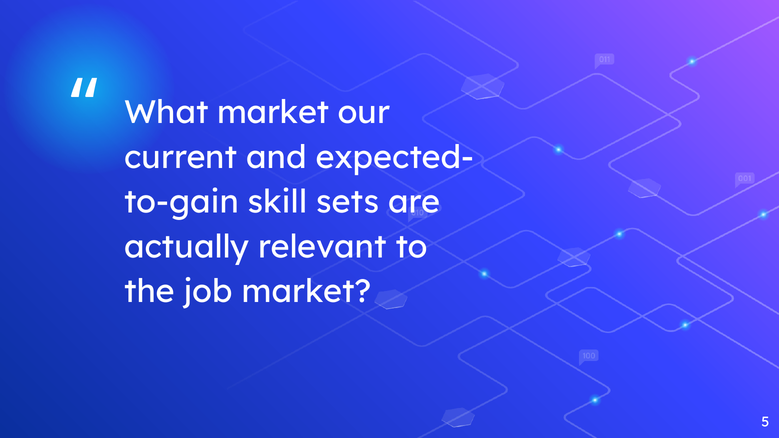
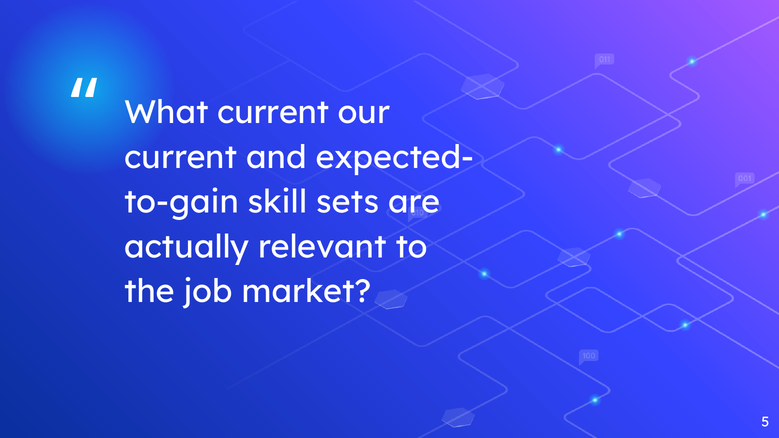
What market: market -> current (273, 113)
